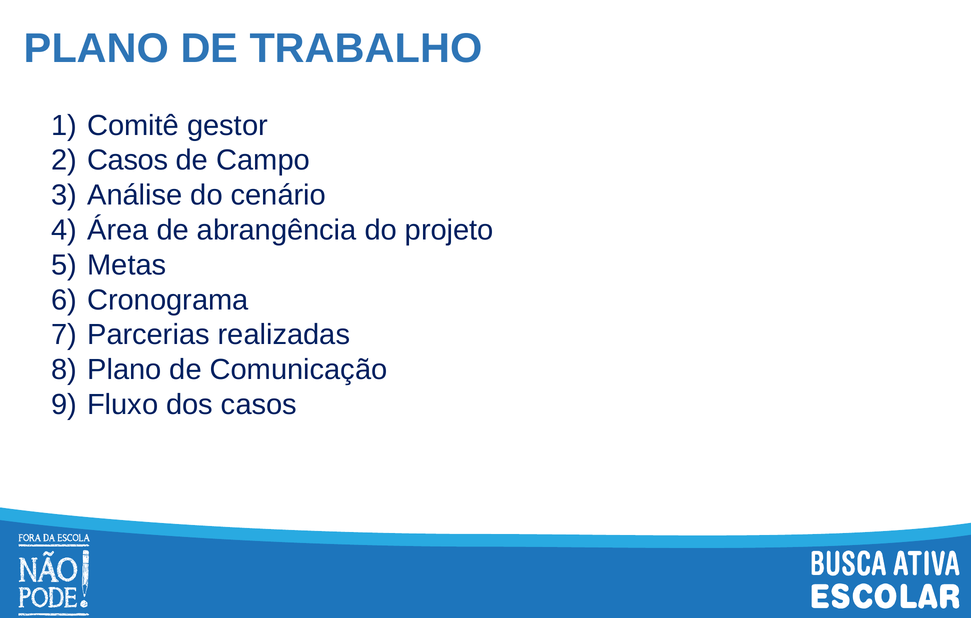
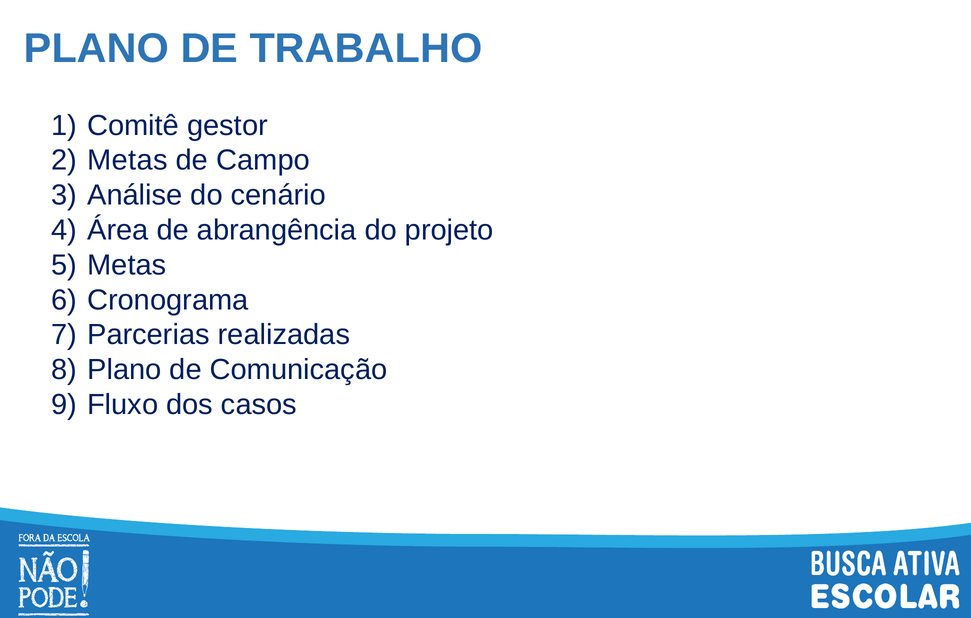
Casos: Casos -> Metas (127, 160)
